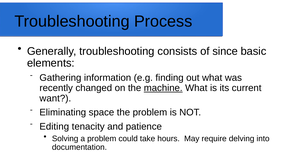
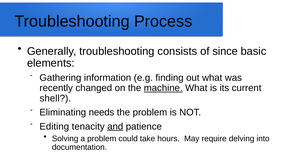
want: want -> shell (55, 98)
space: space -> needs (102, 112)
and underline: none -> present (115, 126)
